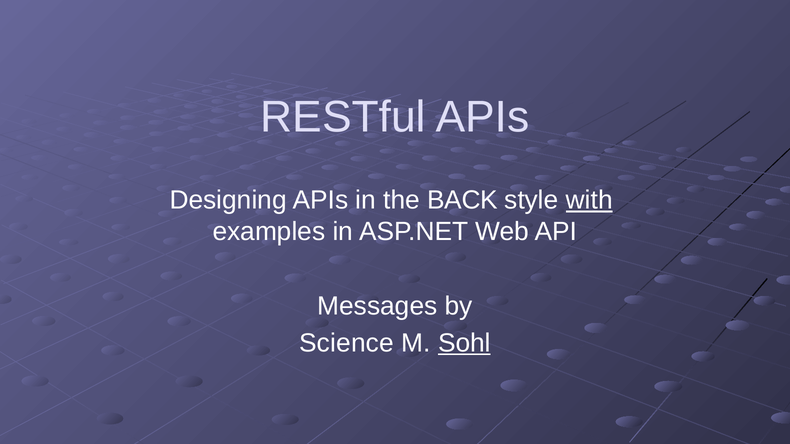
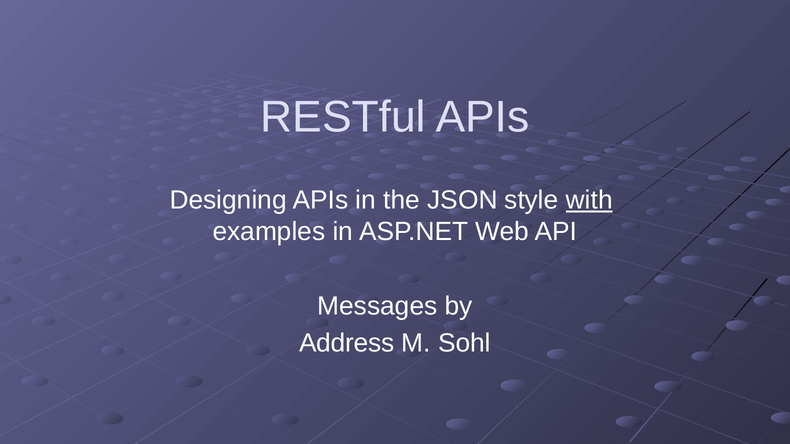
BACK: BACK -> JSON (462, 200)
Science: Science -> Address (347, 343)
Sohl underline: present -> none (464, 343)
